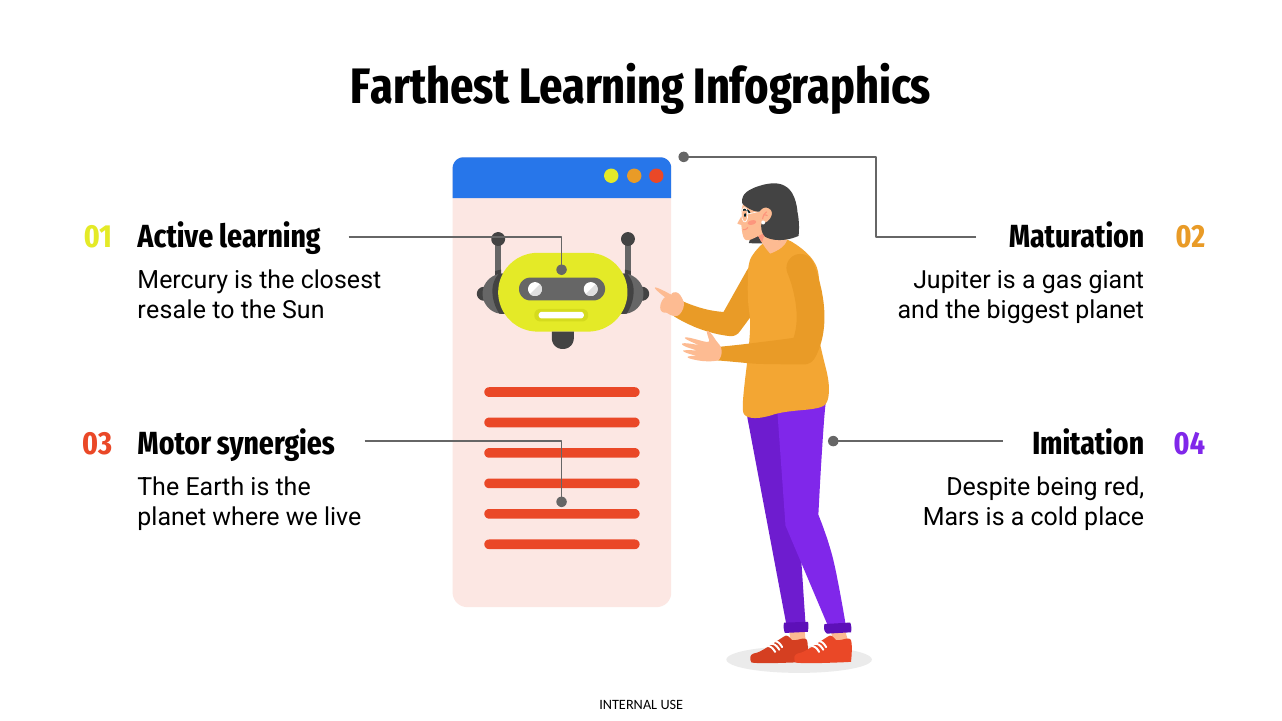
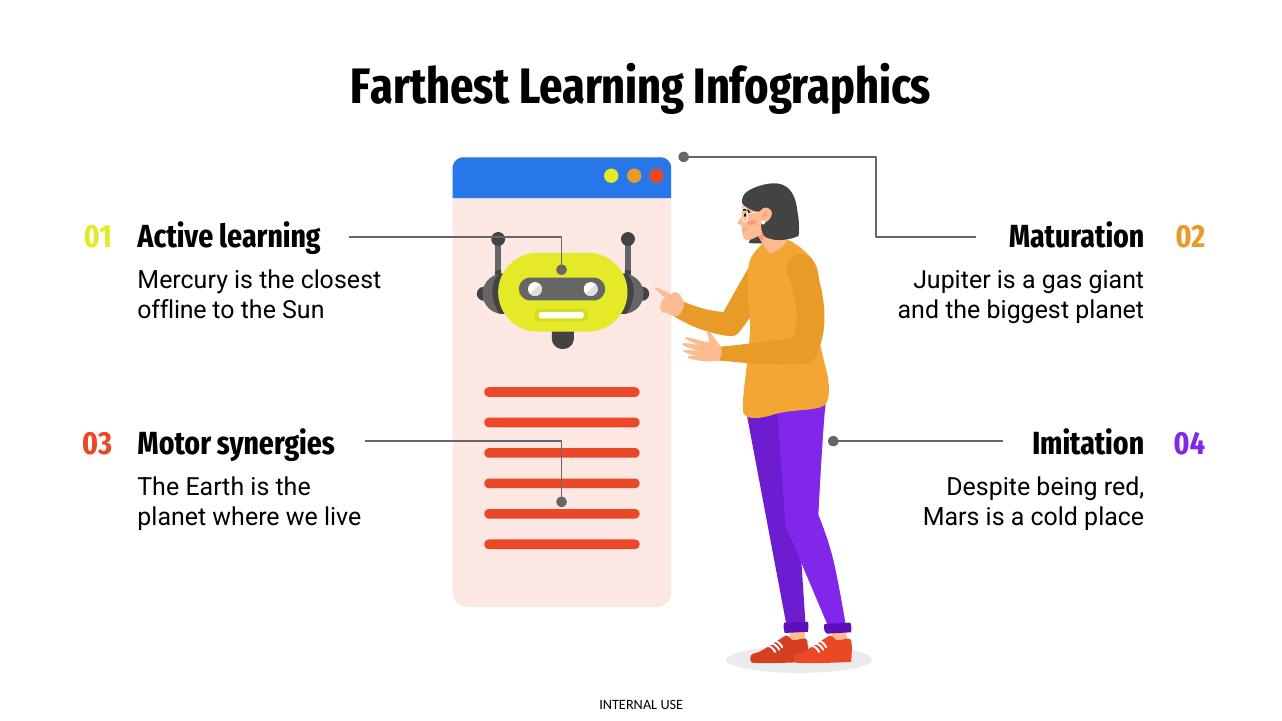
resale: resale -> offline (172, 310)
